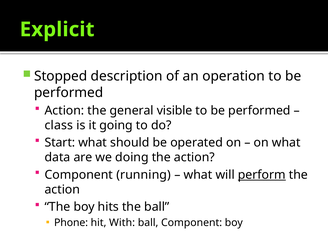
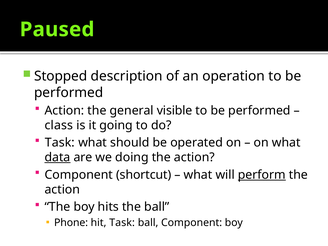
Explicit: Explicit -> Paused (57, 29)
Start: Start -> Task (60, 143)
data underline: none -> present (57, 157)
running: running -> shortcut (144, 175)
hit With: With -> Task (122, 223)
